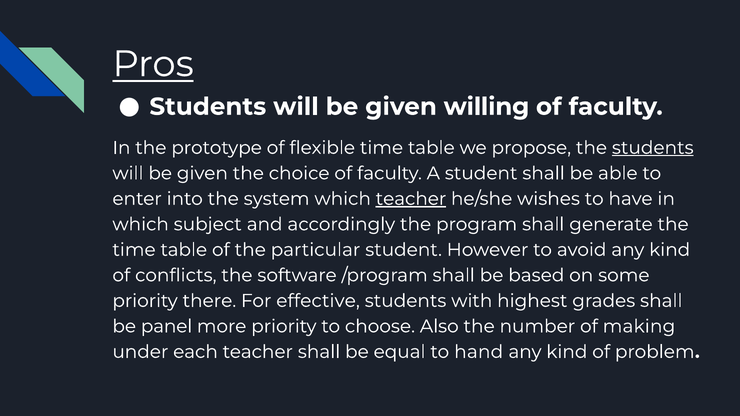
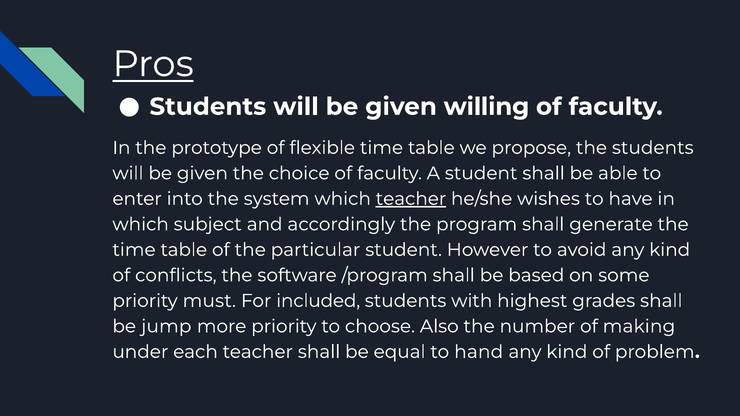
students underline: present -> none (653, 148)
there: there -> must (209, 301)
effective: effective -> included (318, 301)
panel: panel -> jump (166, 326)
